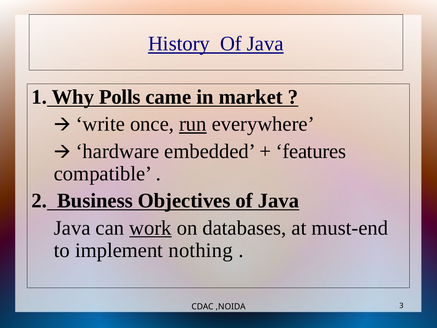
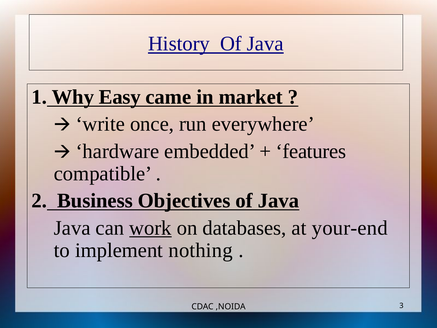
Polls: Polls -> Easy (120, 97)
run underline: present -> none (193, 124)
must-end: must-end -> your-end (350, 228)
